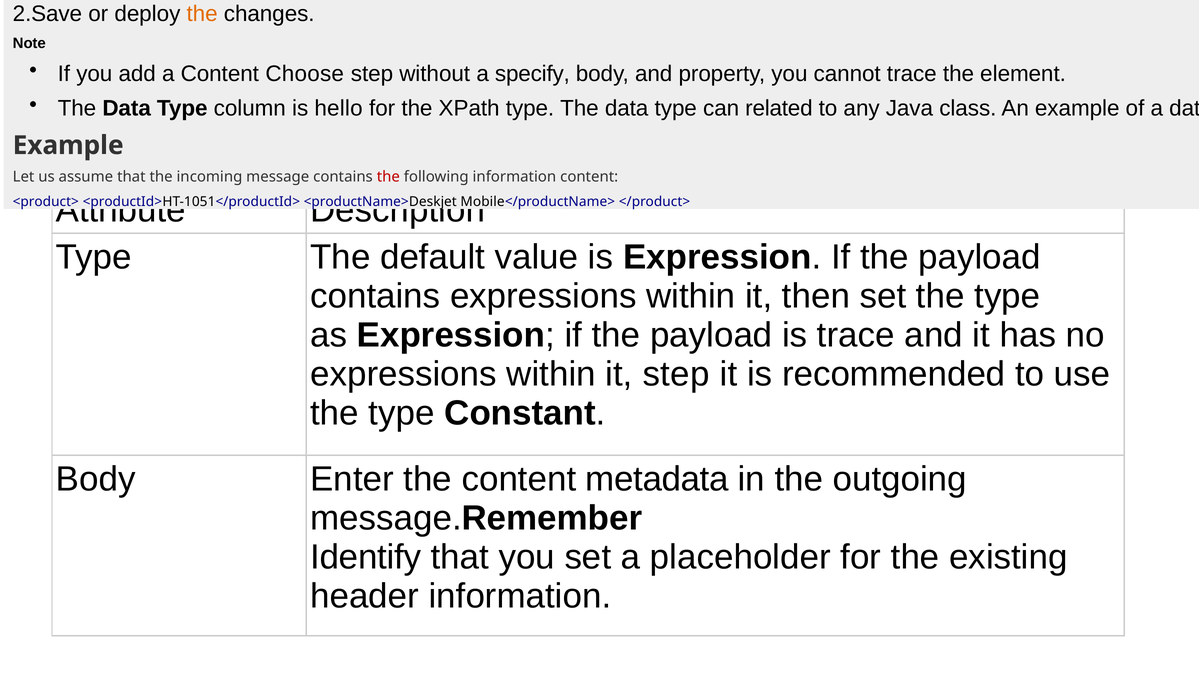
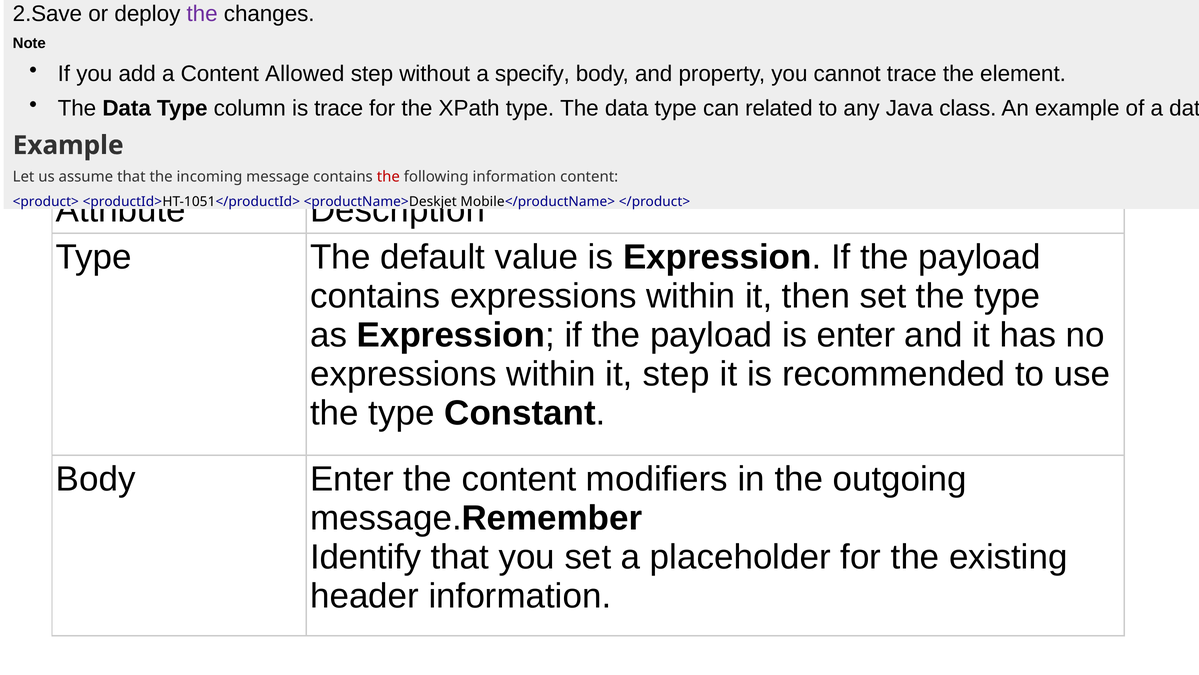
the colour: orange -> purple (202, 14)
Choose: Choose -> Allowed (305, 74)
is hello: hello -> trace (339, 108)
is trace: trace -> enter (856, 335)
metadata: metadata -> modifiers (657, 479)
